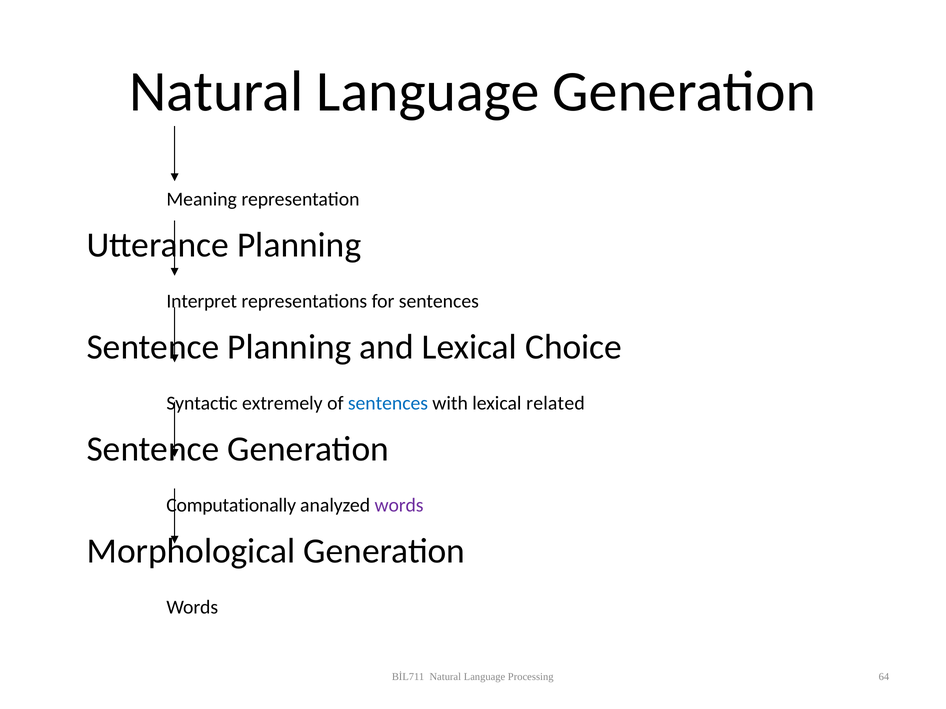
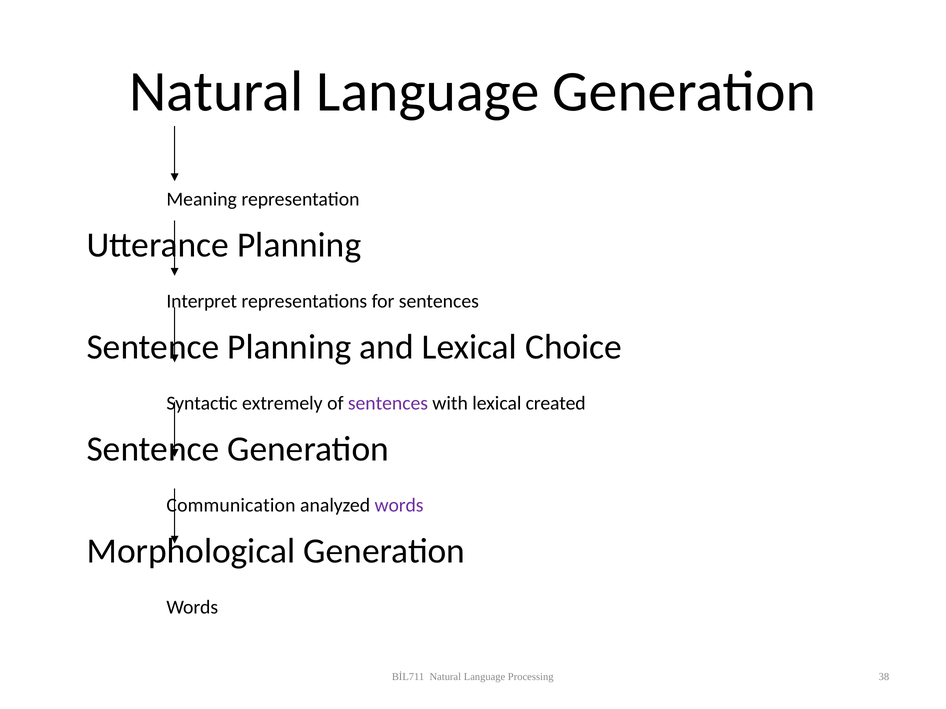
sentences colour: blue -> purple (388, 403)
related: related -> created (556, 403)
Computationally: Computationally -> Communication (231, 505)
64: 64 -> 38 (884, 677)
